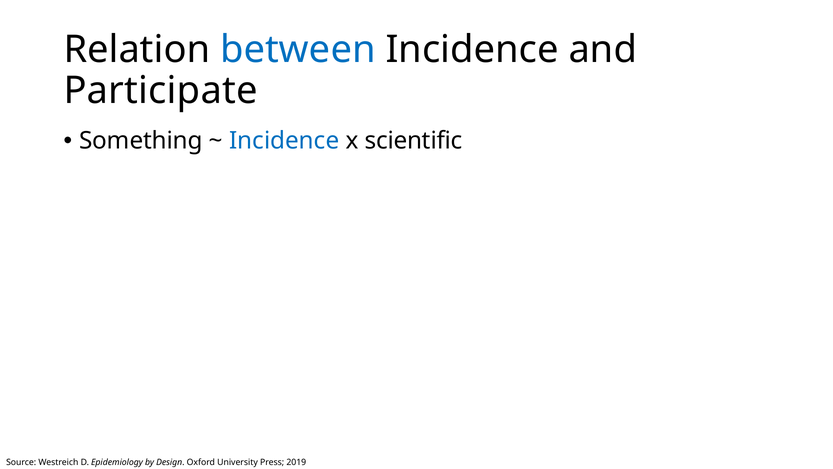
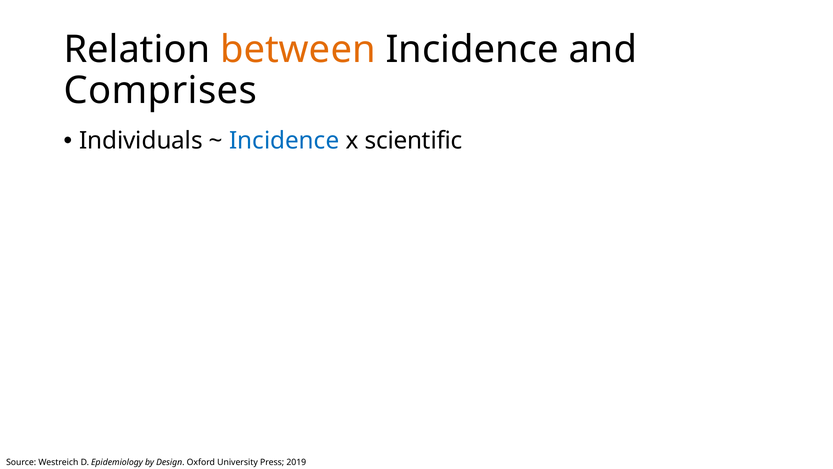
between colour: blue -> orange (298, 49)
Participate: Participate -> Comprises (161, 91)
Something: Something -> Individuals (141, 141)
